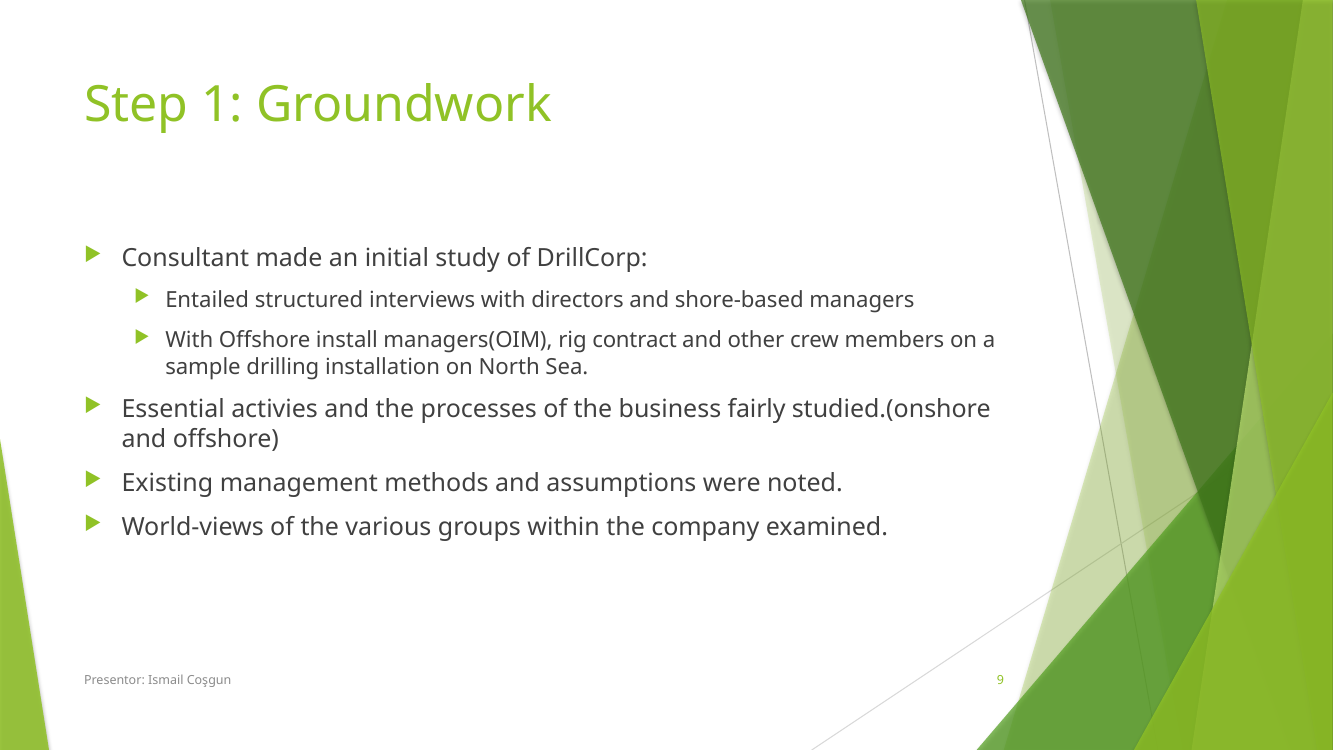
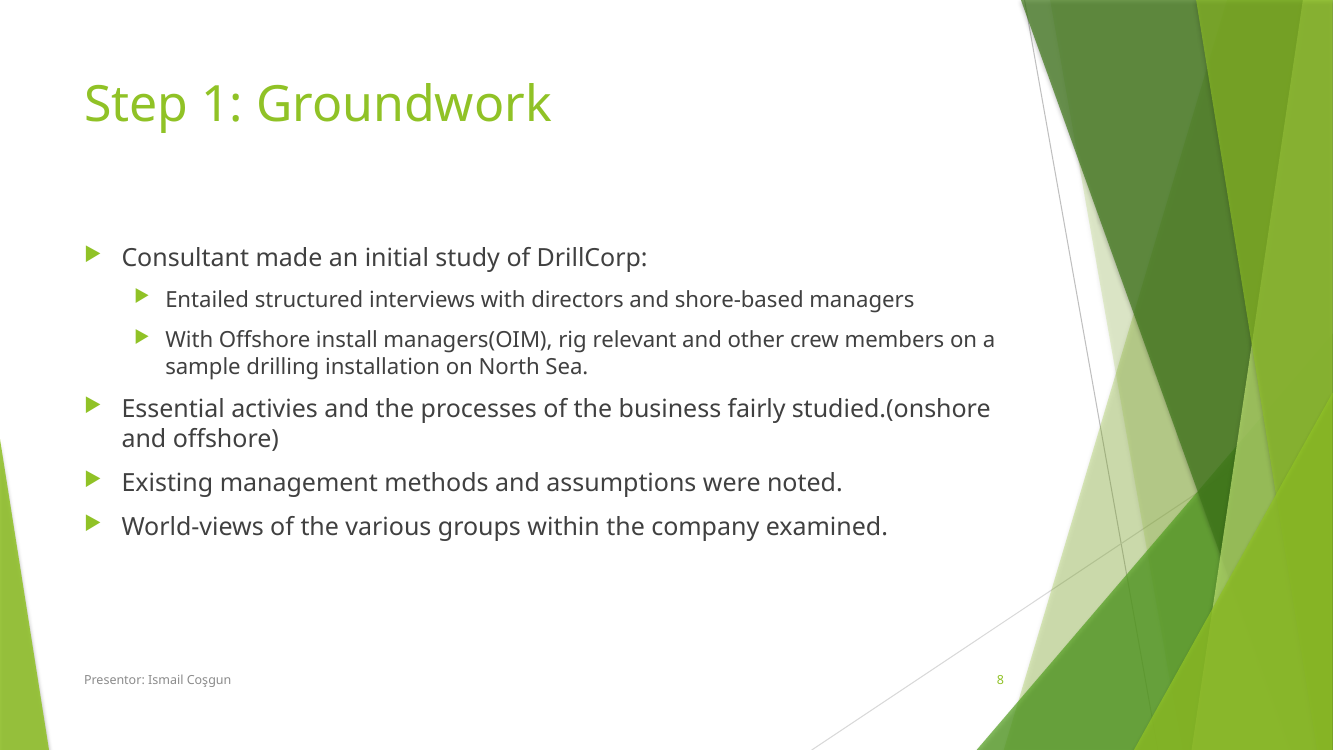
contract: contract -> relevant (635, 341)
9: 9 -> 8 (1001, 680)
